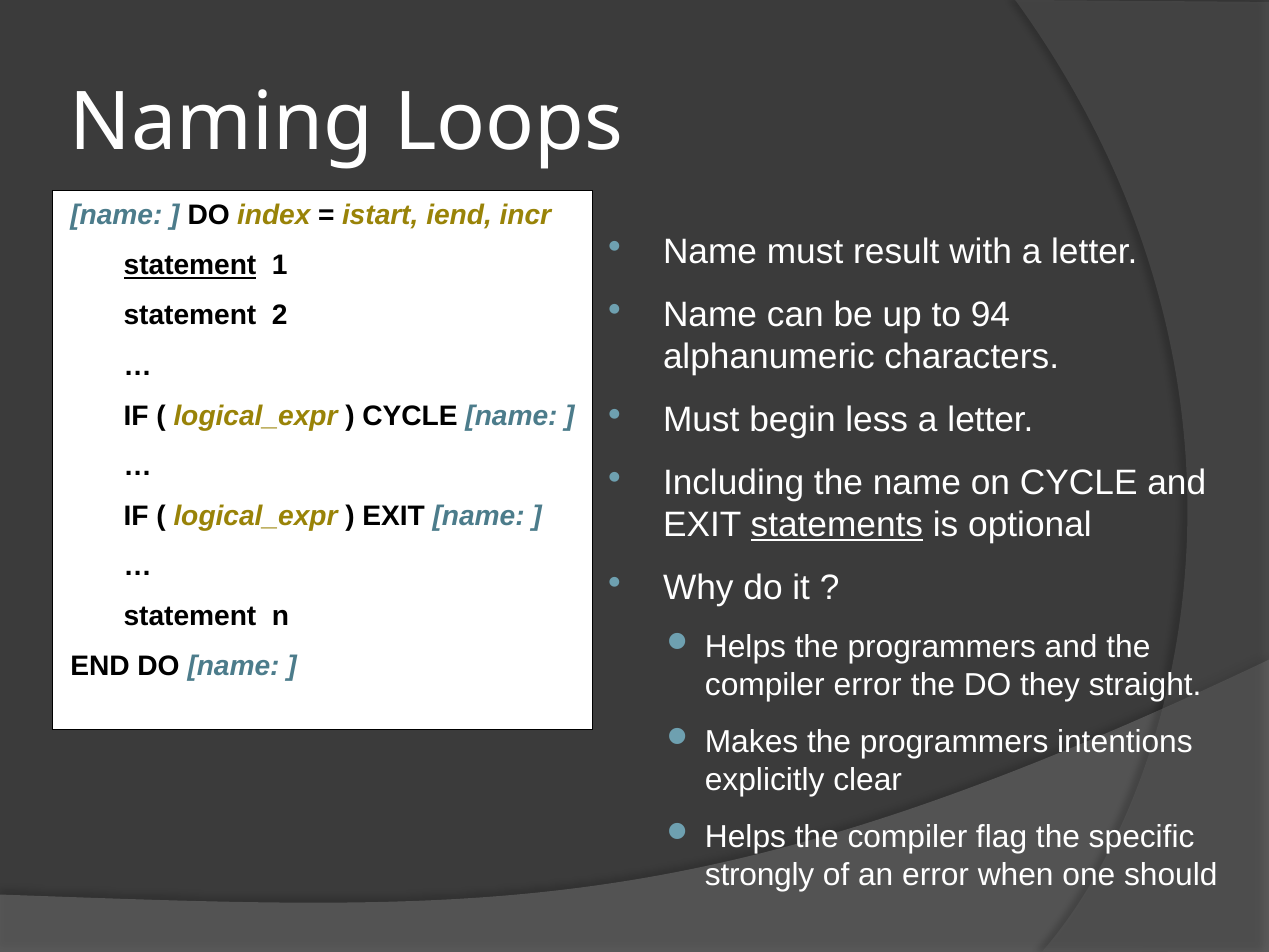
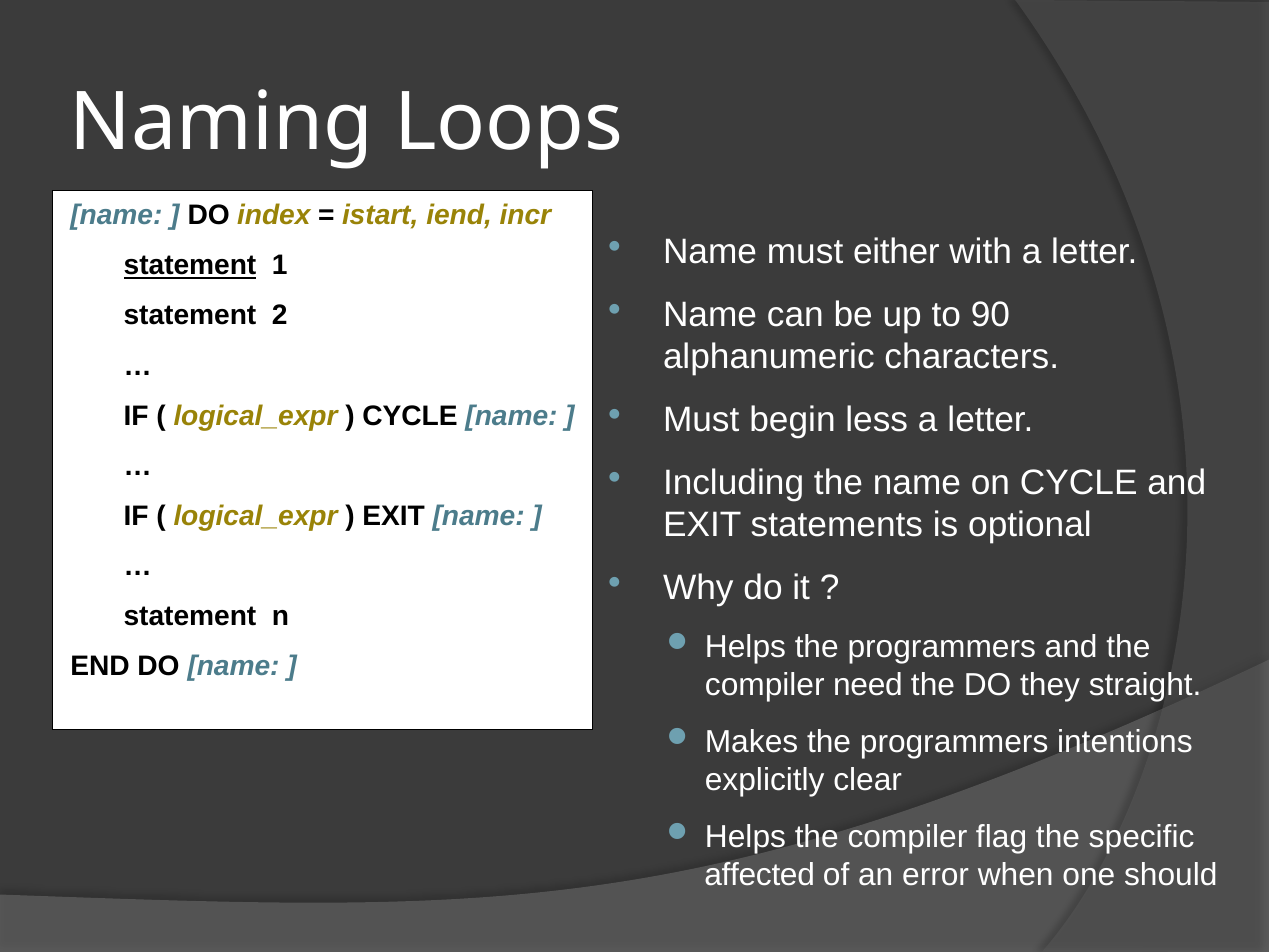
result: result -> either (896, 252)
94: 94 -> 90 (990, 315)
statements underline: present -> none (837, 525)
compiler error: error -> need (868, 685)
strongly: strongly -> affected (760, 875)
